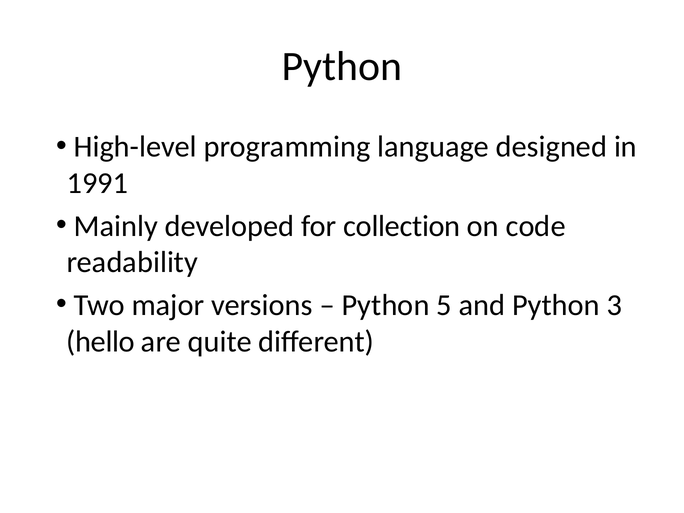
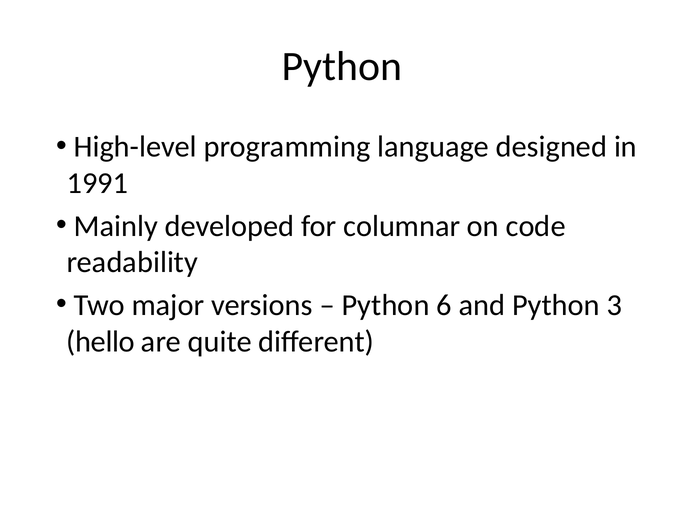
collection: collection -> columnar (402, 226)
5: 5 -> 6 (444, 305)
